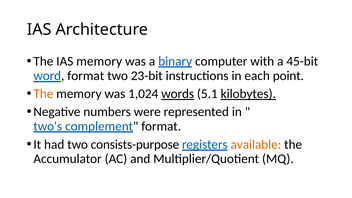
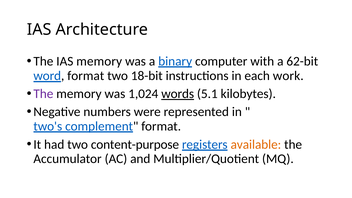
45-bit: 45-bit -> 62-bit (302, 61)
23-bit: 23-bit -> 18-bit (147, 76)
point: point -> work (288, 76)
The colour: orange -> purple (43, 94)
kilobytes underline: present -> none (248, 94)
consists-purpose: consists-purpose -> content-purpose (135, 144)
